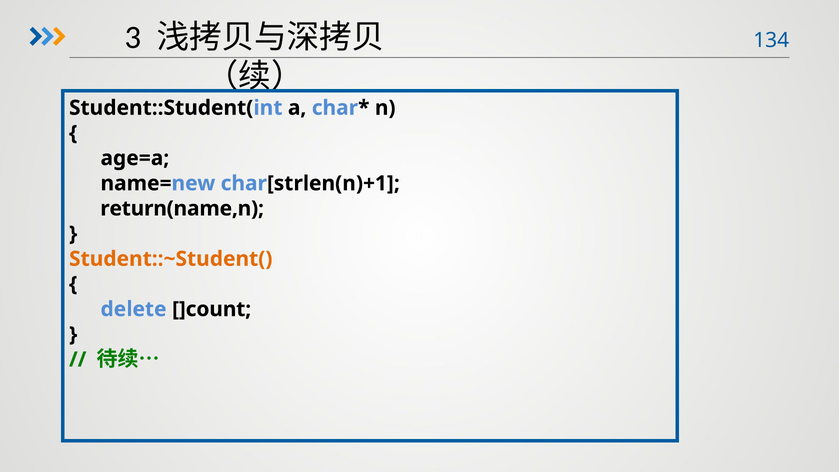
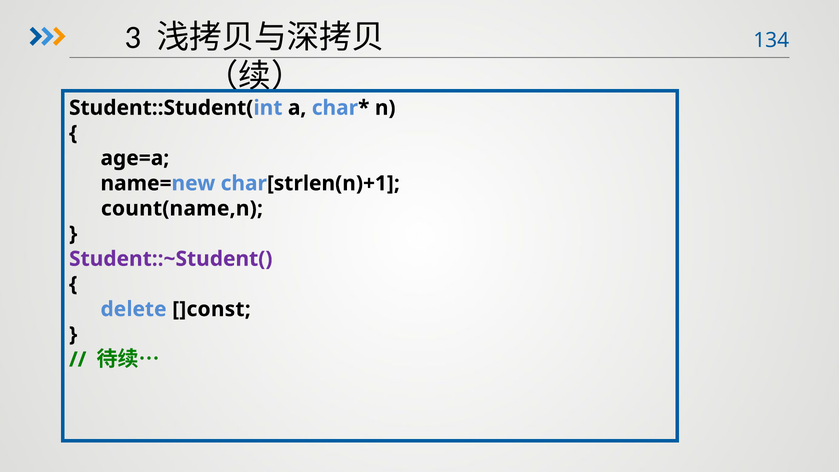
return(name,n: return(name,n -> count(name,n (182, 209)
Student::~Student( colour: orange -> purple (171, 259)
]count: ]count -> ]const (211, 309)
